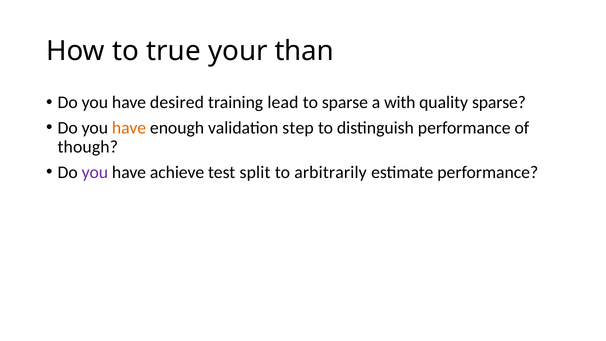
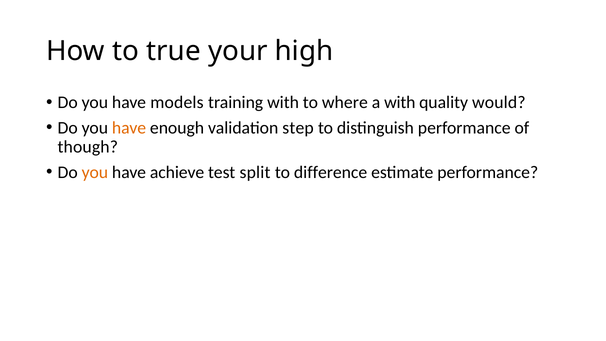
than: than -> high (304, 51)
desired: desired -> models (177, 102)
training lead: lead -> with (283, 102)
to sparse: sparse -> where (345, 102)
quality sparse: sparse -> would (499, 102)
you colour: purple -> orange (95, 172)
arbitrarily: arbitrarily -> difference (331, 172)
